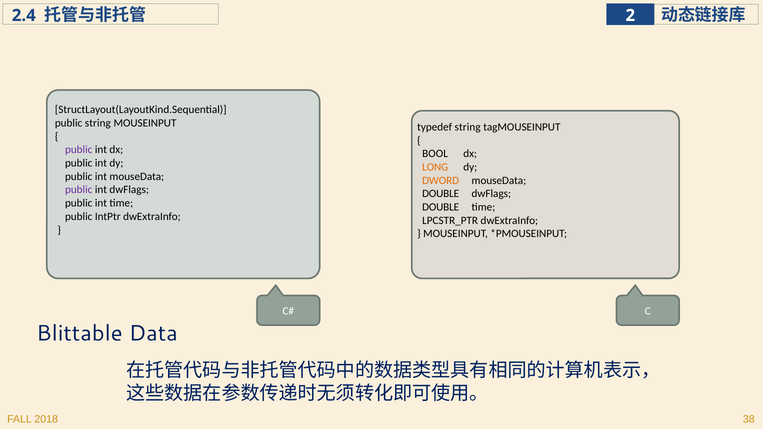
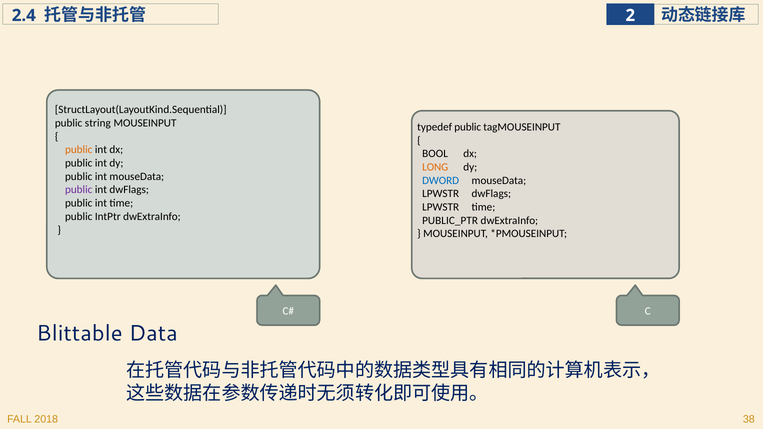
typedef string: string -> public (468, 127)
public colour: purple -> orange (79, 150)
DWORD colour: orange -> blue (441, 180)
DOUBLE: DOUBLE -> LPWSTR (441, 194)
DOUBLE: DOUBLE -> LPWSTR (441, 207)
LPCSTR_PTR: LPCSTR_PTR -> PUBLIC_PTR (450, 221)
